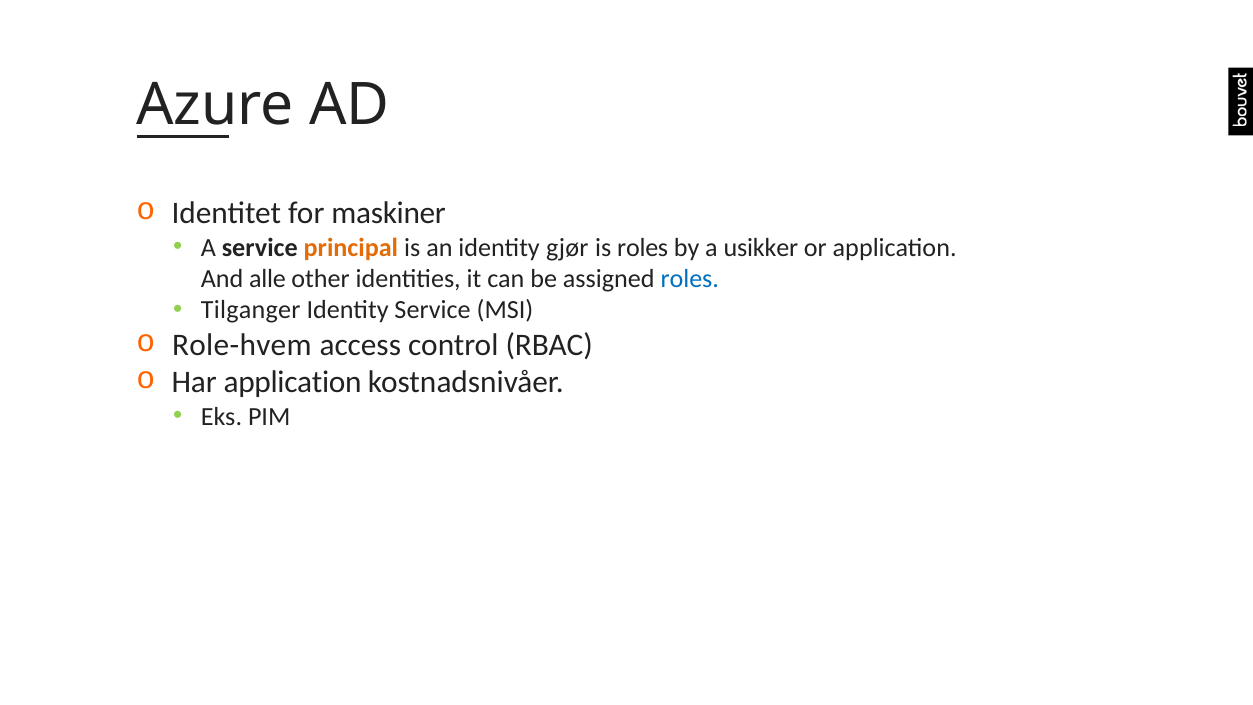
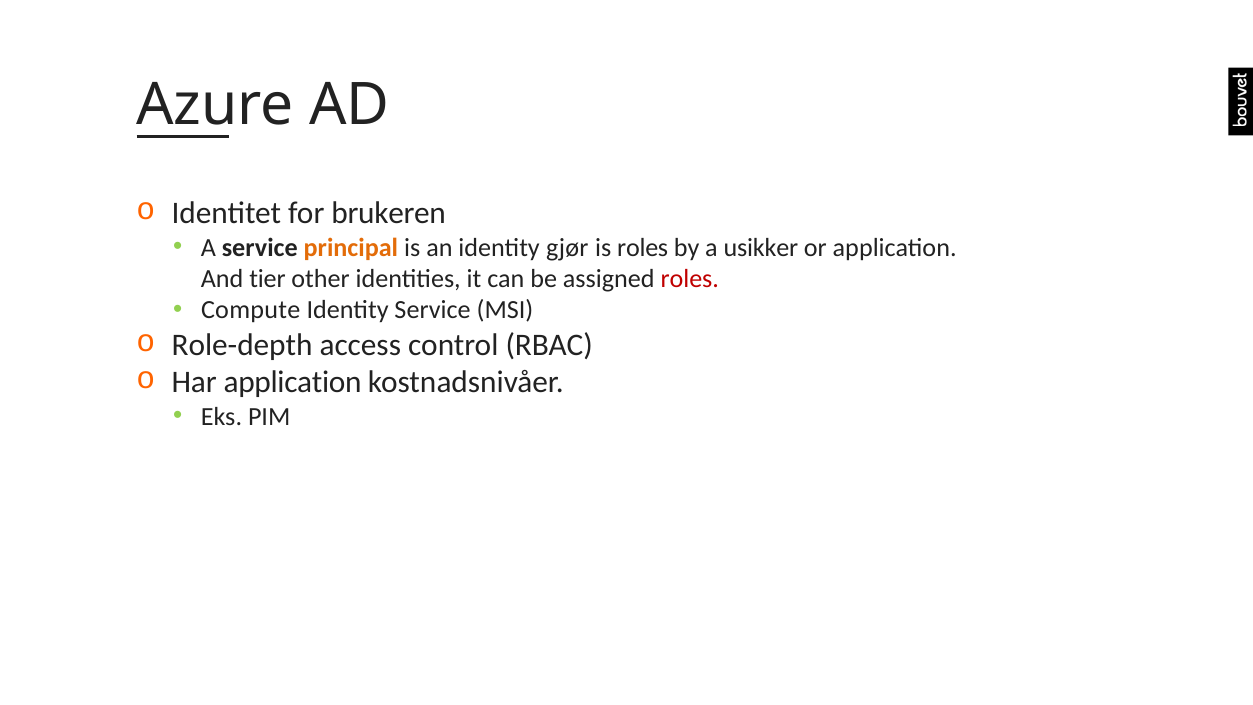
maskiner: maskiner -> brukeren (389, 213)
alle: alle -> tier (267, 279)
roles colour: blue -> red (690, 279)
Tilganger: Tilganger -> Compute (251, 310)
Role-hvem: Role-hvem -> Role-depth (242, 345)
